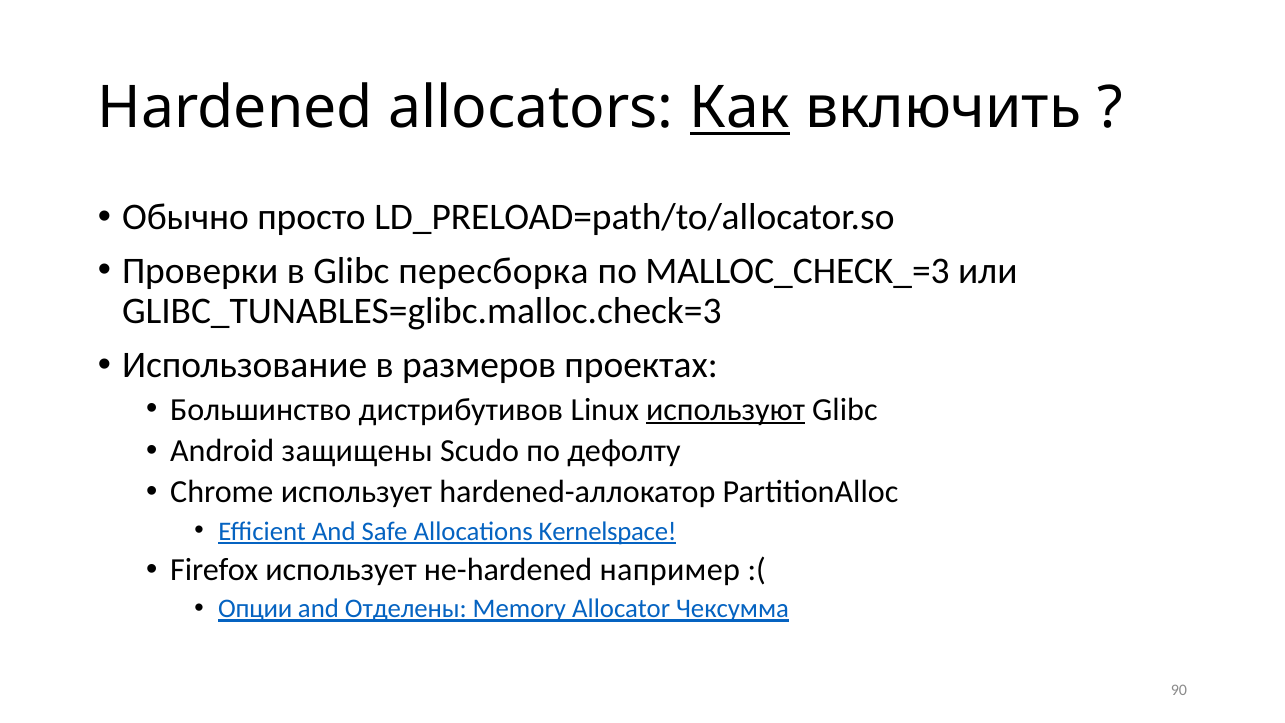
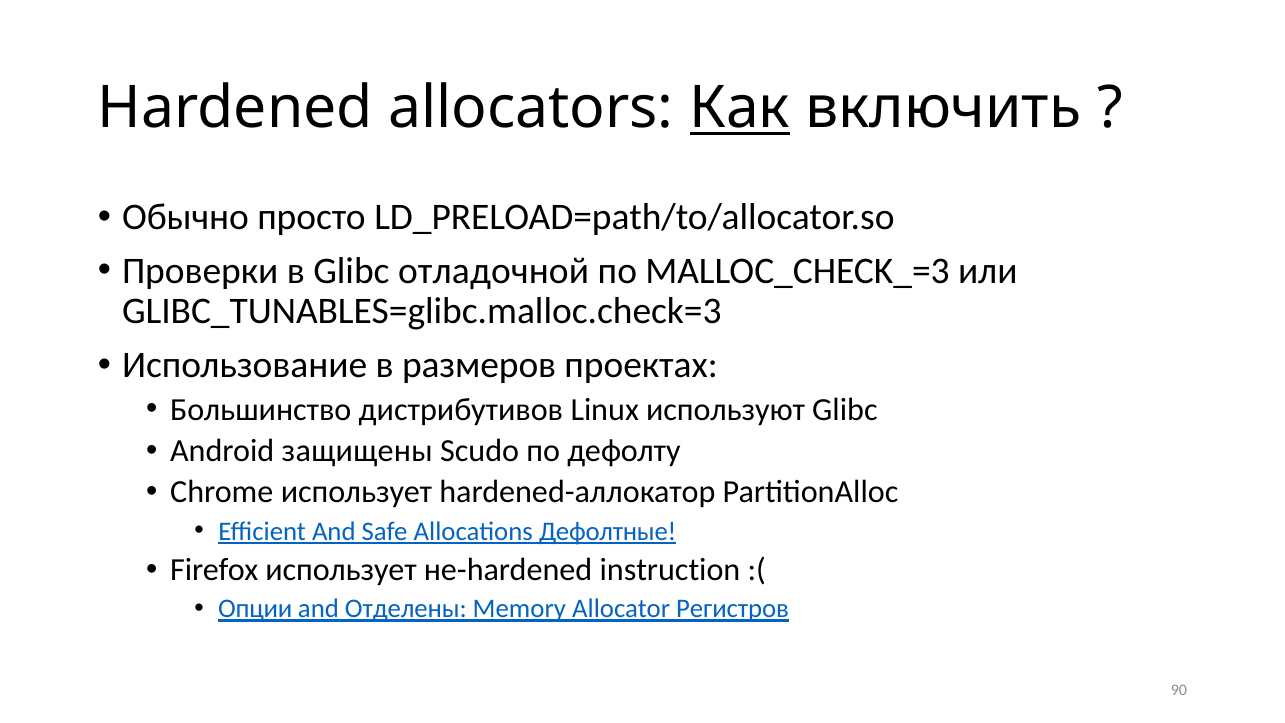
пересборка: пересборка -> отладочной (494, 271)
используют underline: present -> none (726, 409)
Kernelspace: Kernelspace -> Дефолтные (608, 531)
например: например -> instruction (670, 570)
Чексумма: Чексумма -> Регистров (733, 609)
